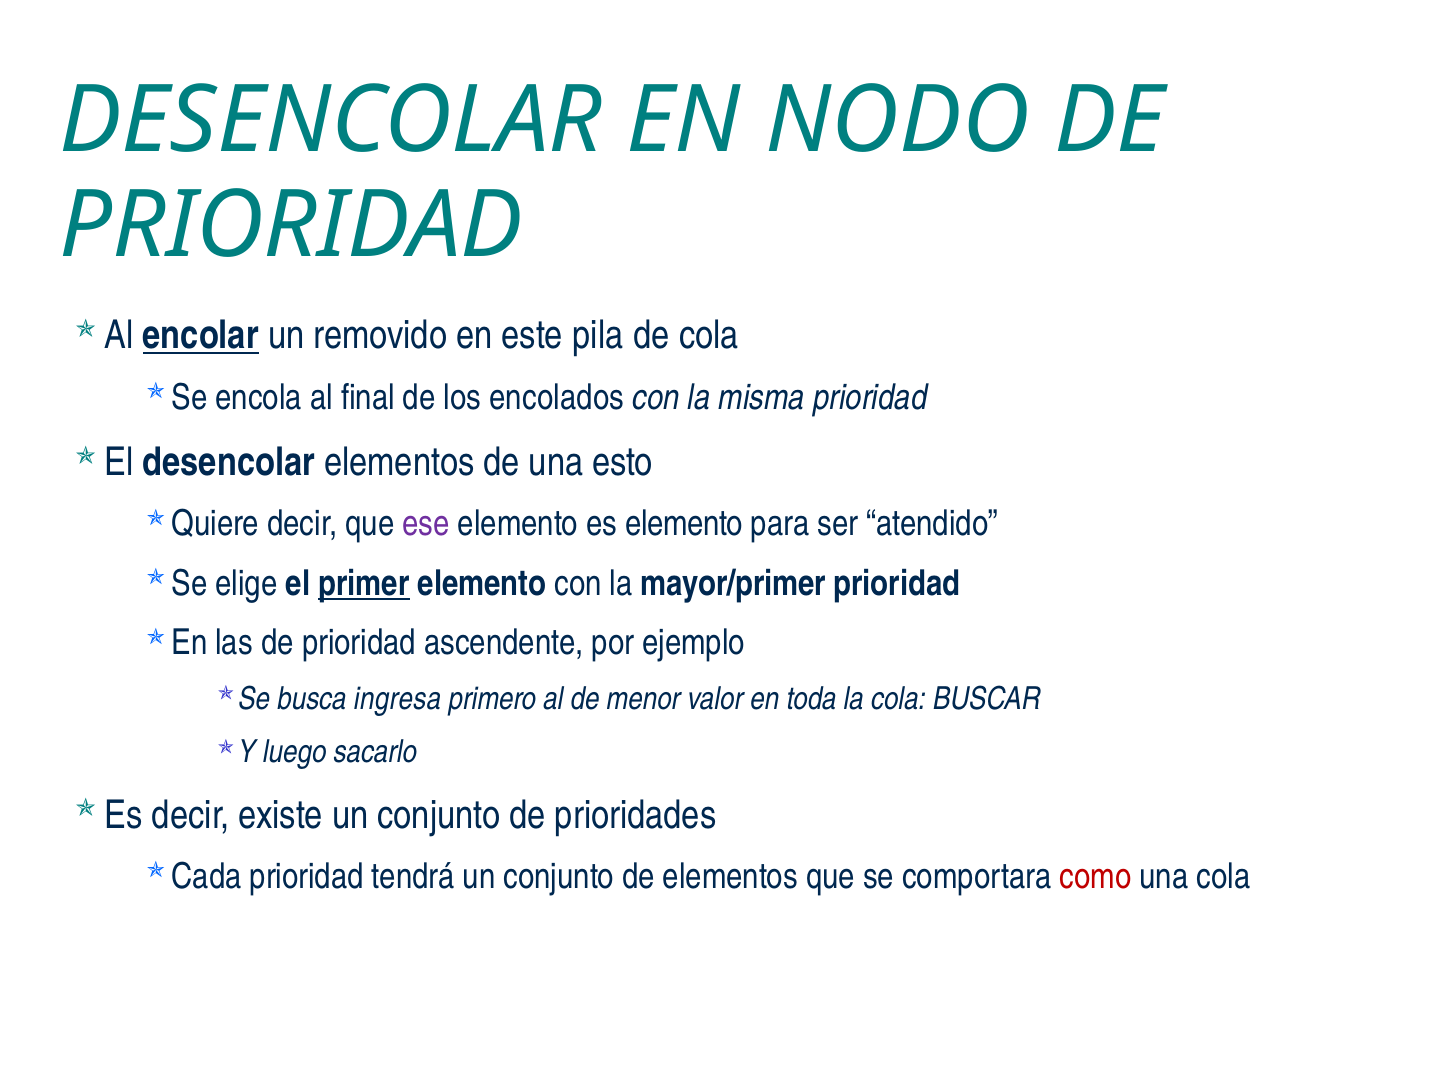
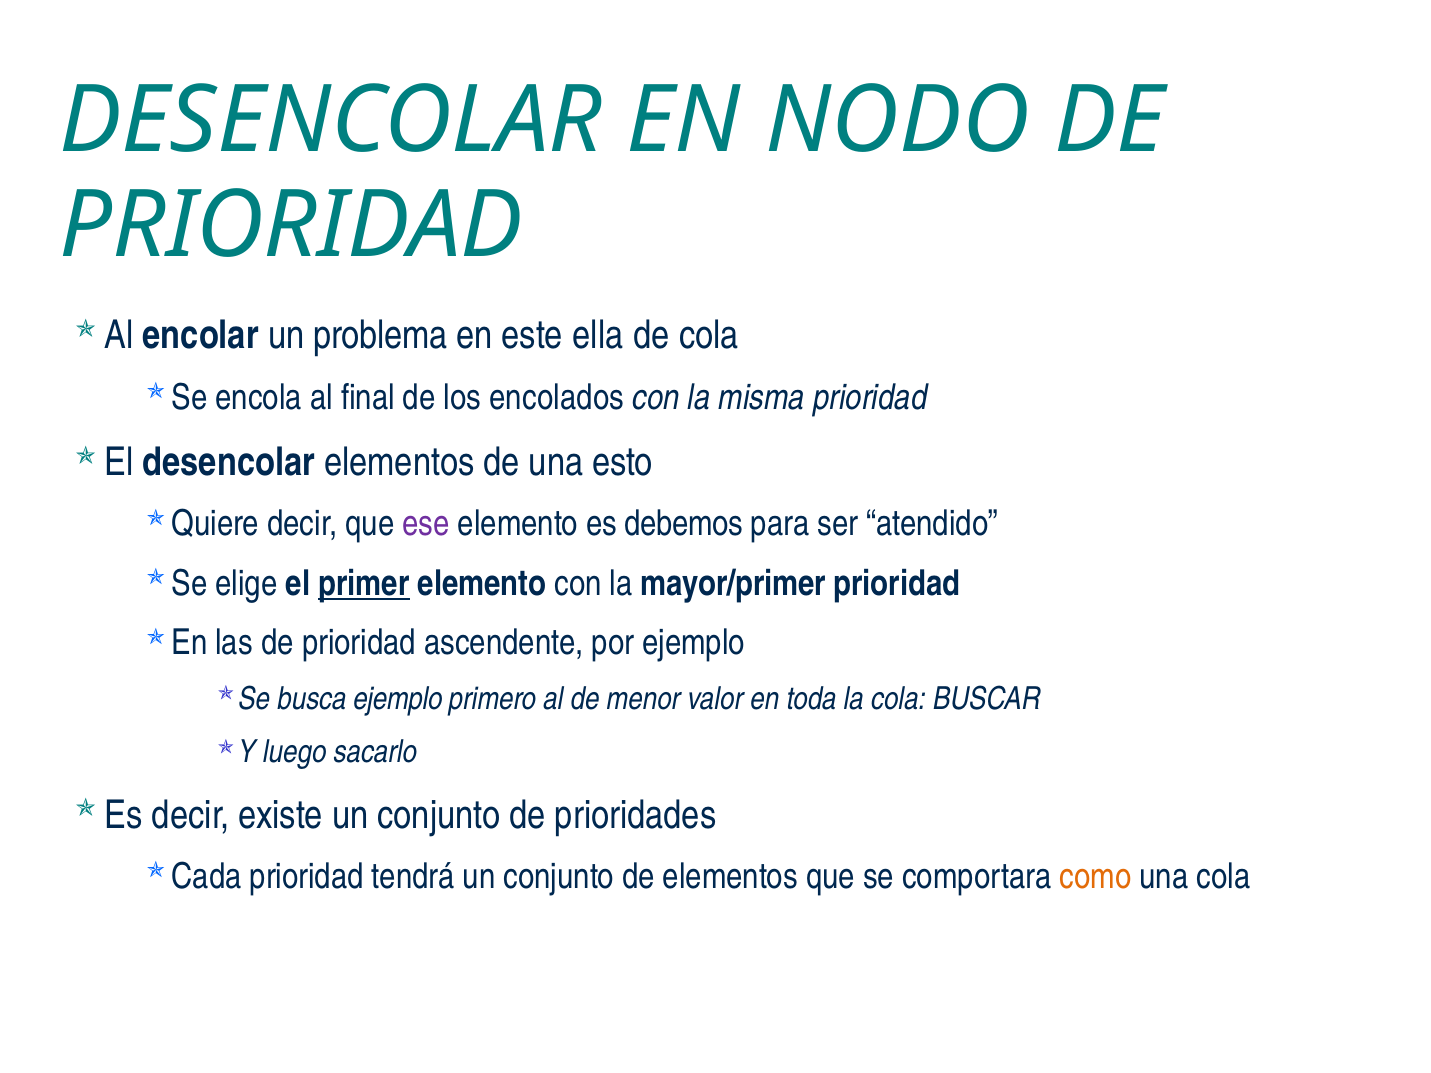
encolar underline: present -> none (201, 336)
removido: removido -> problema (380, 336)
pila: pila -> ella (598, 336)
es elemento: elemento -> debemos (684, 524)
busca ingresa: ingresa -> ejemplo (398, 699)
como colour: red -> orange (1095, 877)
